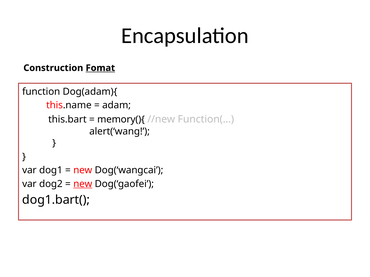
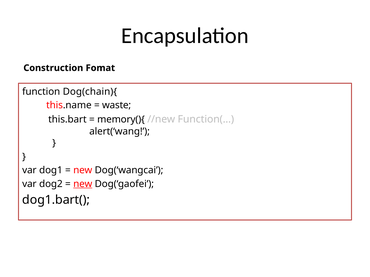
Fomat underline: present -> none (100, 68)
Dog(adam){: Dog(adam){ -> Dog(chain){ (90, 92)
adam: adam -> waste (117, 105)
